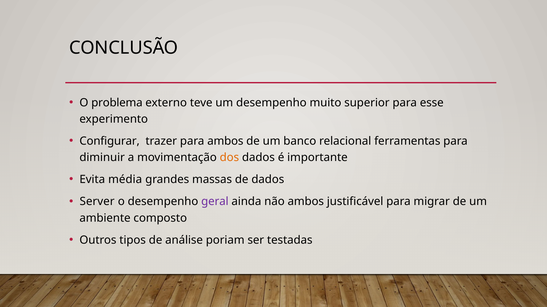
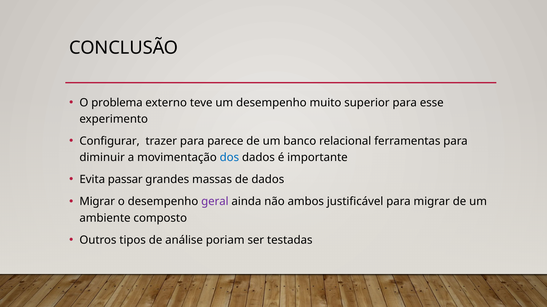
para ambos: ambos -> parece (225, 141)
dos colour: orange -> blue (229, 158)
média: média -> passar (125, 180)
Server: Server -> Migrar (97, 202)
